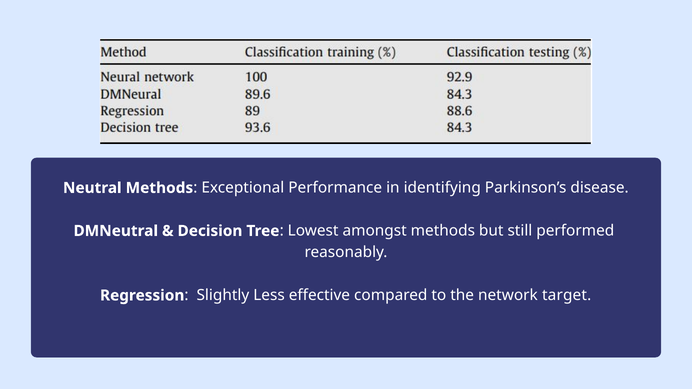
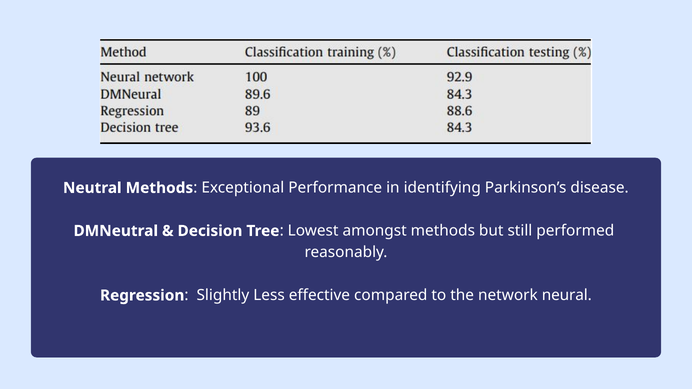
target: target -> neural (567, 296)
